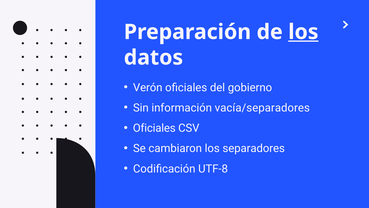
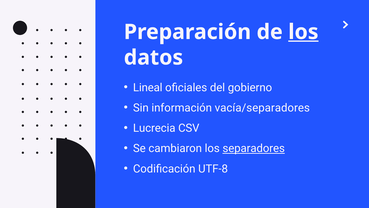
Verón: Verón -> Lineal (148, 87)
Oficiales: Oficiales -> Lucrecia (154, 128)
separadores underline: none -> present (254, 148)
